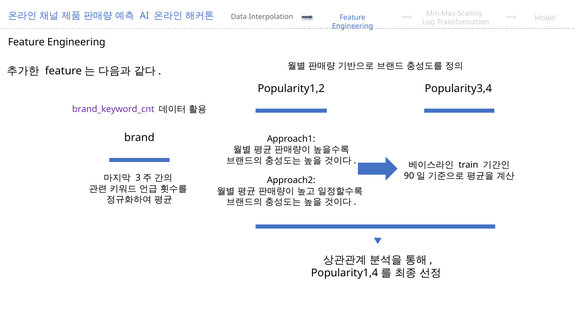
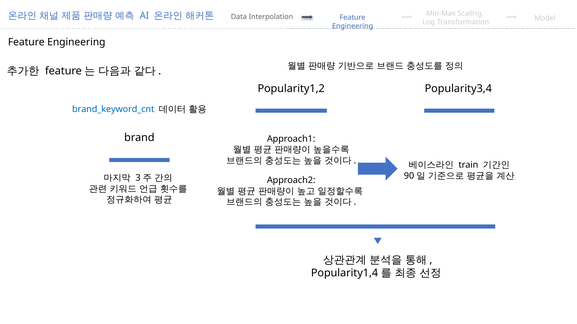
brand_keyword_cnt colour: purple -> blue (113, 109)
